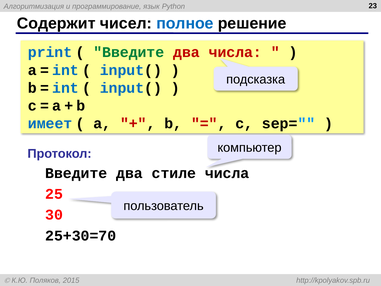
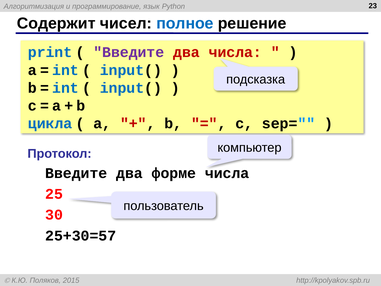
Введите colour: green -> purple (129, 52)
имеет: имеет -> цикла (50, 123)
стиле: стиле -> форме (174, 173)
25+30=70: 25+30=70 -> 25+30=57 (81, 235)
